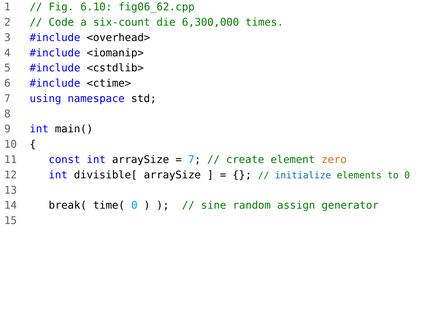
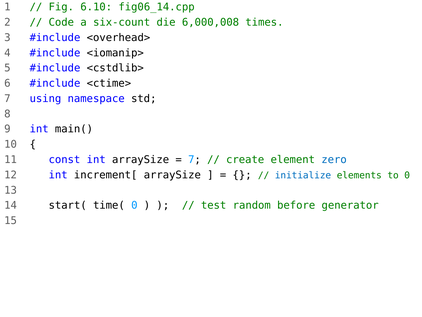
fig06_62.cpp: fig06_62.cpp -> fig06_14.cpp (157, 7)
6,300,000: 6,300,000 -> 6,000,008 (210, 22)
zero colour: orange -> blue (334, 159)
divisible[: divisible[ -> increment[ (106, 175)
break(: break( -> start( (68, 205)
sine: sine -> test (214, 205)
assign: assign -> before (296, 205)
